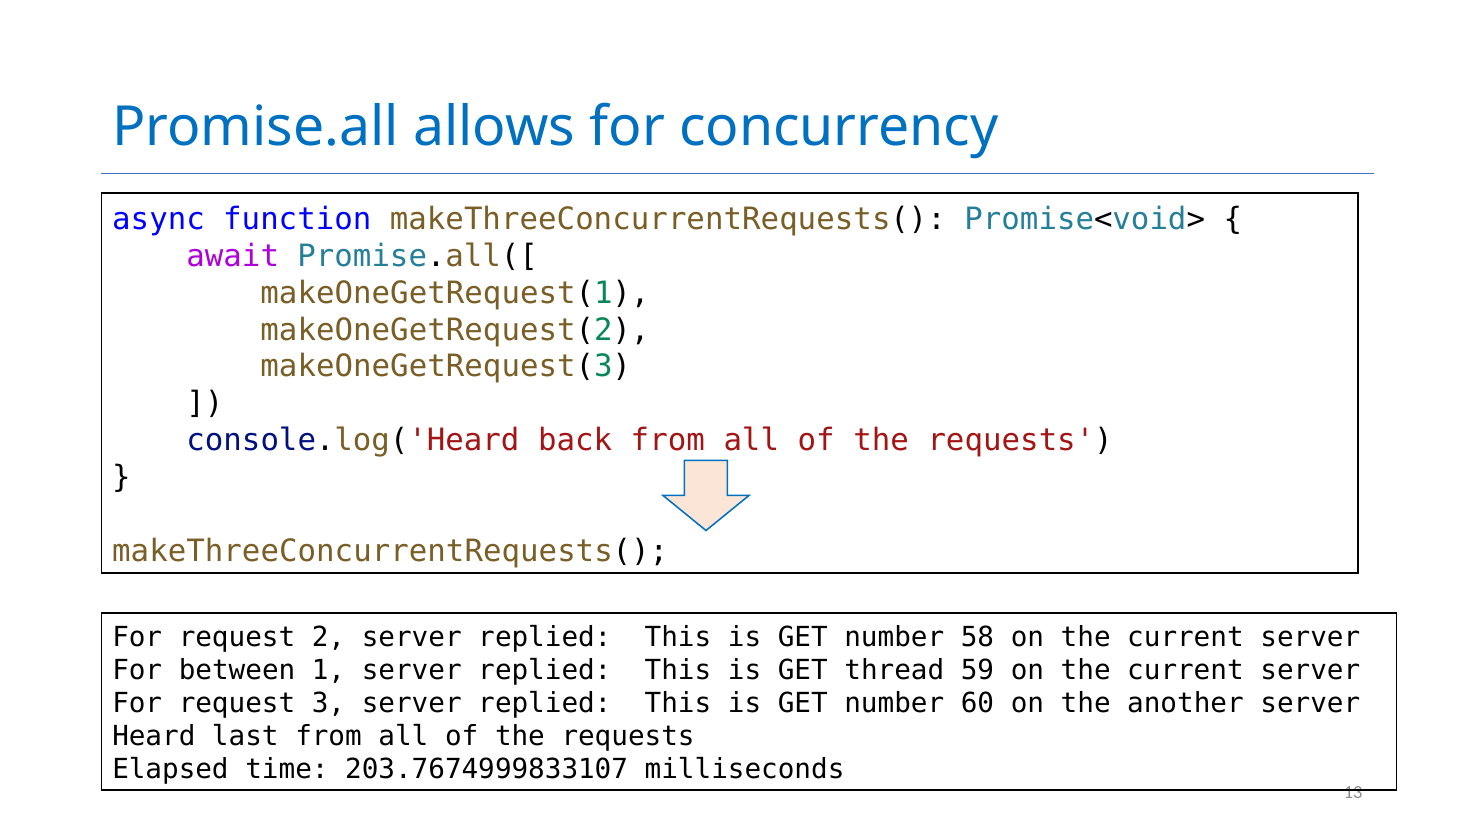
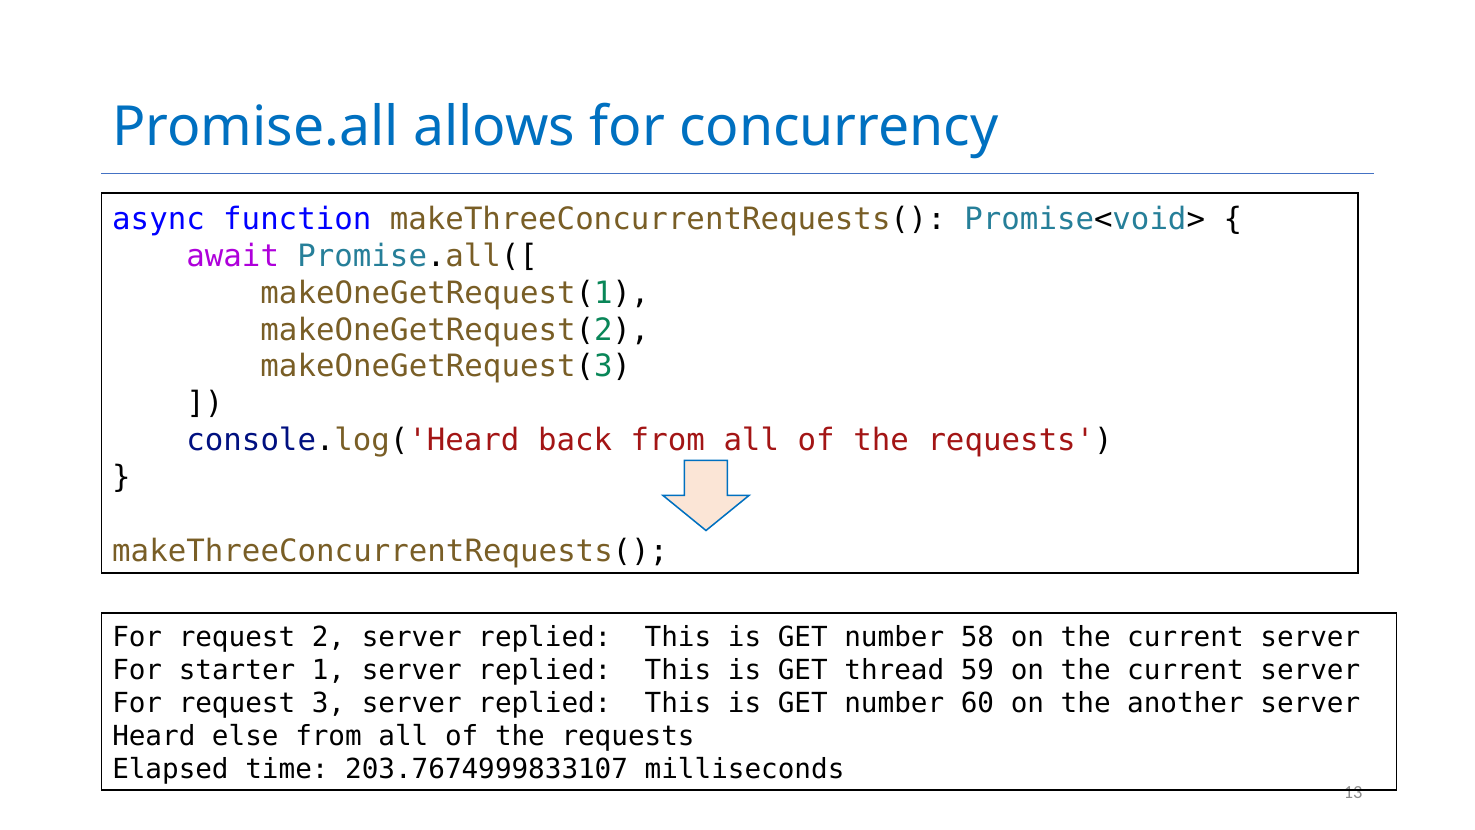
between: between -> starter (237, 670)
last: last -> else (245, 736)
